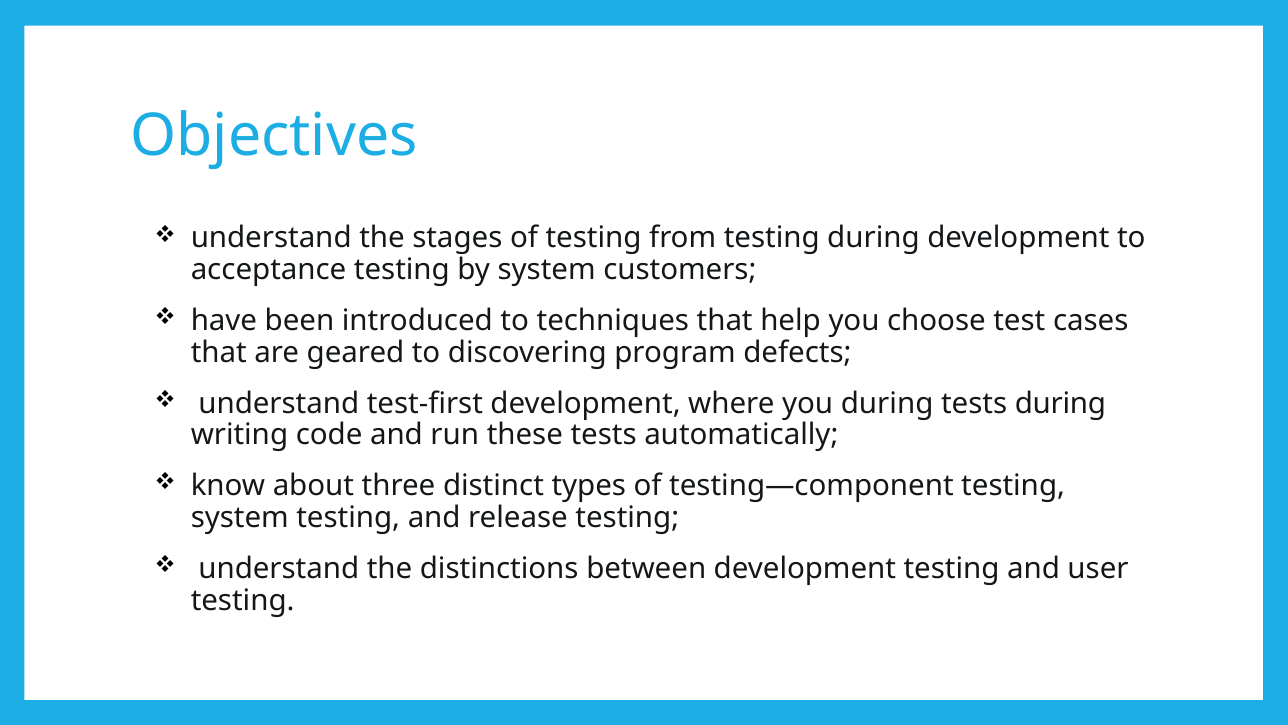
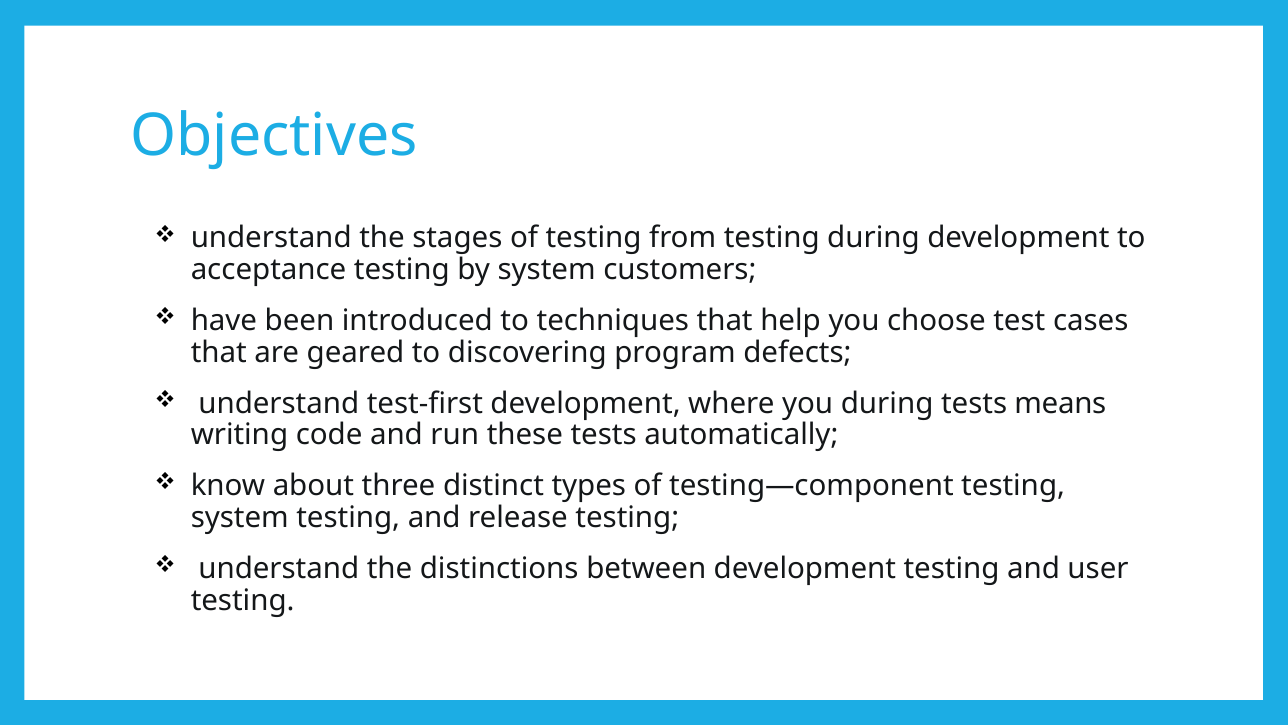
tests during: during -> means (1060, 403)
